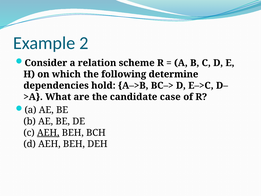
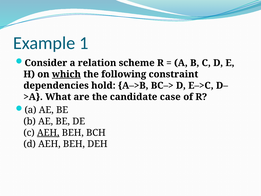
2: 2 -> 1 (84, 43)
which underline: none -> present (66, 74)
determine: determine -> constraint (173, 74)
